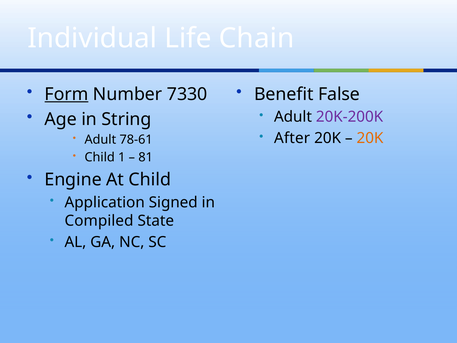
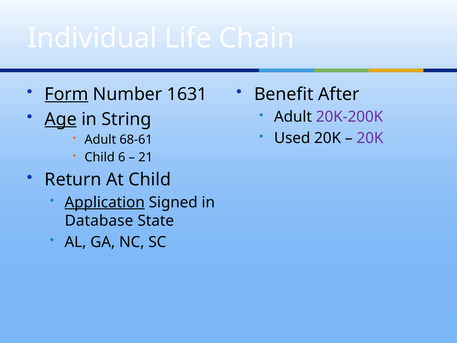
7330: 7330 -> 1631 (187, 94)
False: False -> After (339, 94)
Age underline: none -> present (61, 119)
After: After -> Used (292, 138)
20K colour: orange -> purple (370, 138)
78-61: 78-61 -> 68-61 (136, 140)
1: 1 -> 6 (122, 157)
81: 81 -> 21 (146, 157)
Engine: Engine -> Return (73, 180)
Application underline: none -> present (105, 202)
Compiled: Compiled -> Database (99, 220)
